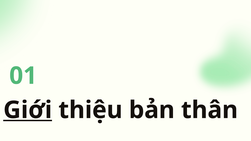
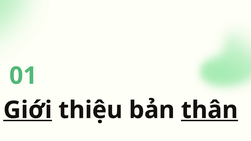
thân underline: none -> present (210, 110)
